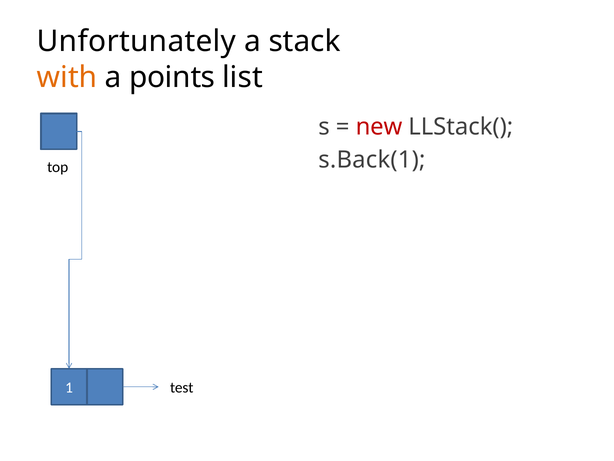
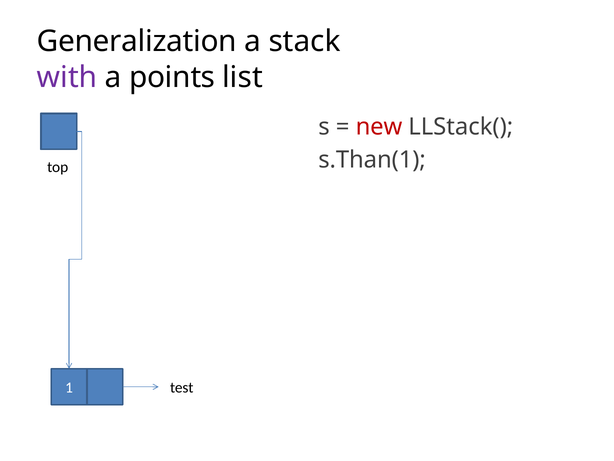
Unfortunately: Unfortunately -> Generalization (137, 41)
with colour: orange -> purple (67, 77)
s.Back(1: s.Back(1 -> s.Than(1 (372, 160)
